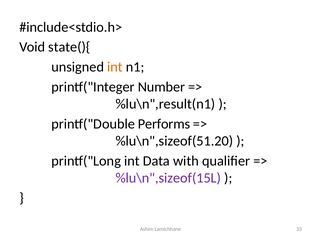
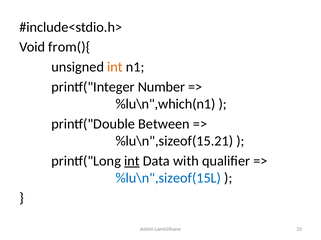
state(){: state(){ -> from(){ (69, 47)
%lu\n",result(n1: %lu\n",result(n1 -> %lu\n",which(n1 (165, 104)
Performs: Performs -> Between (164, 124)
%lu\n",sizeof(51.20: %lu\n",sizeof(51.20 -> %lu\n",sizeof(15.21 (174, 141)
int underline: none -> present (132, 161)
%lu\n",sizeof(15L colour: purple -> blue (168, 178)
